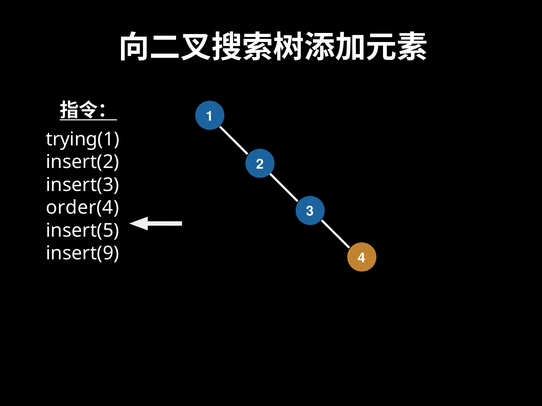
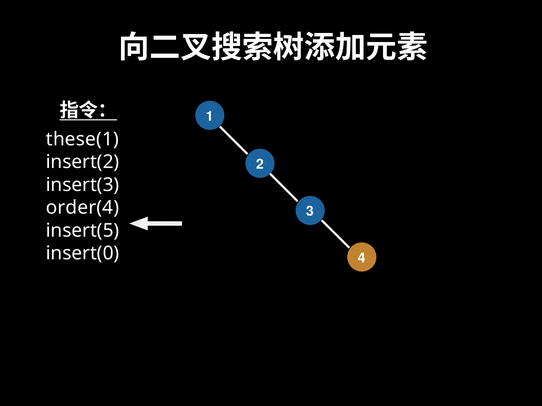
trying(1: trying(1 -> these(1 (82, 139)
insert(9: insert(9 -> insert(0 (83, 254)
